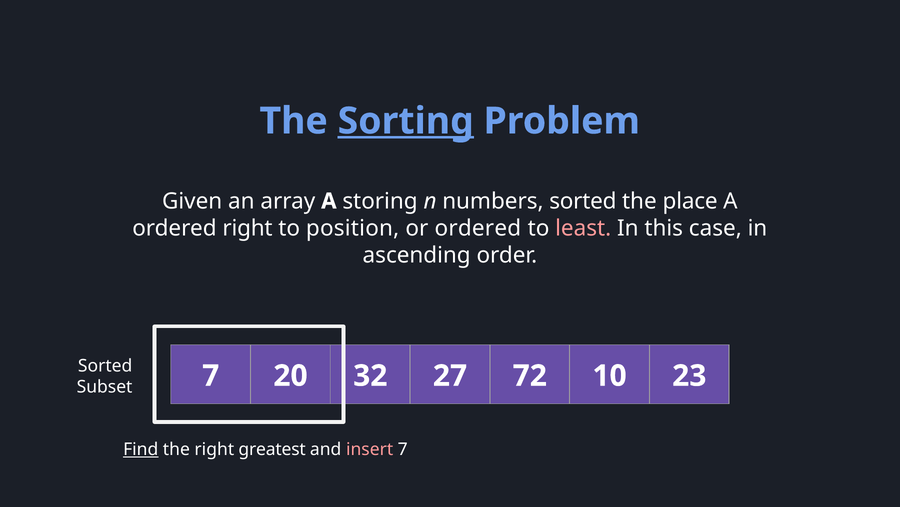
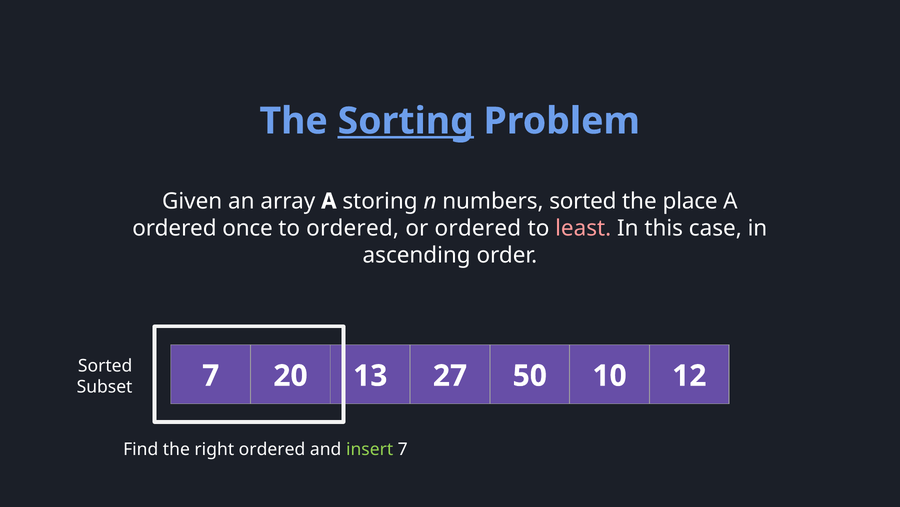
ordered right: right -> once (248, 228)
to position: position -> ordered (353, 228)
32: 32 -> 13 (370, 375)
72: 72 -> 50 (530, 375)
23: 23 -> 12 (689, 375)
Find underline: present -> none (141, 449)
right greatest: greatest -> ordered (272, 449)
insert colour: pink -> light green (370, 449)
